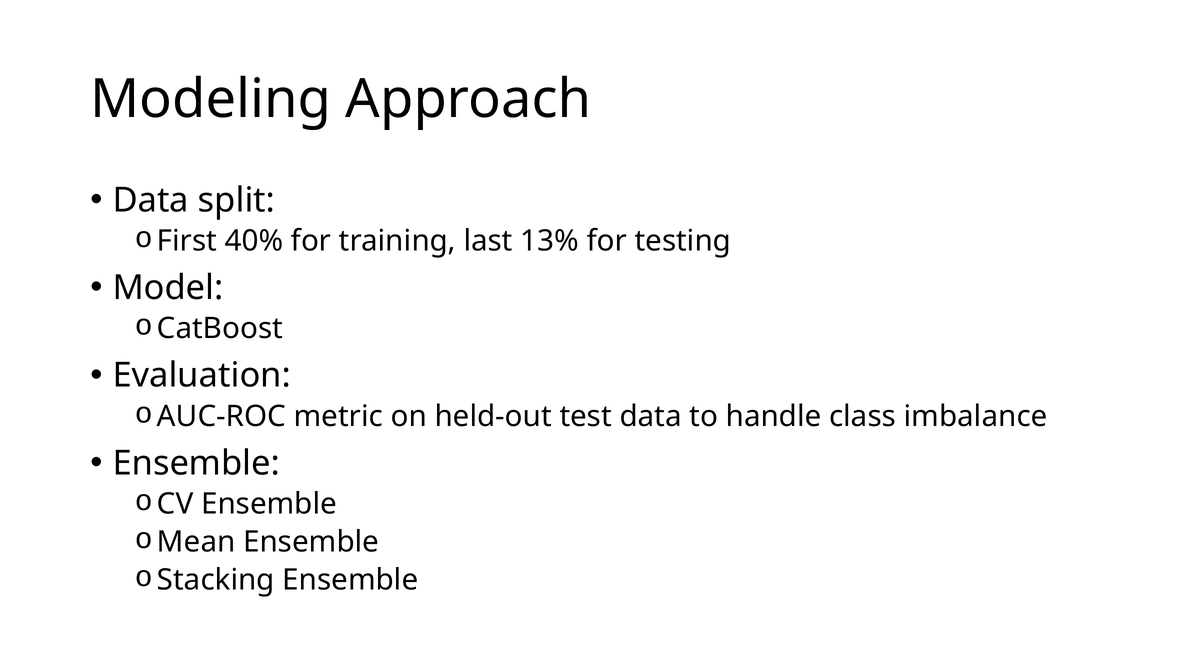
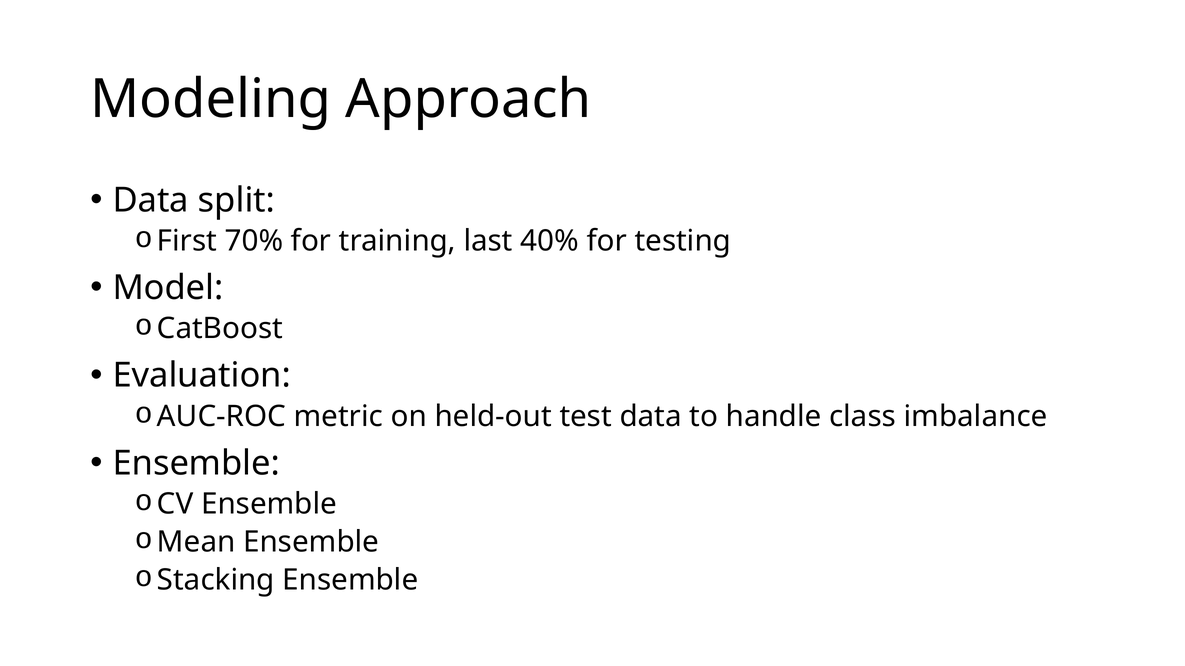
40%: 40% -> 70% (254, 241)
13%: 13% -> 40% (550, 241)
